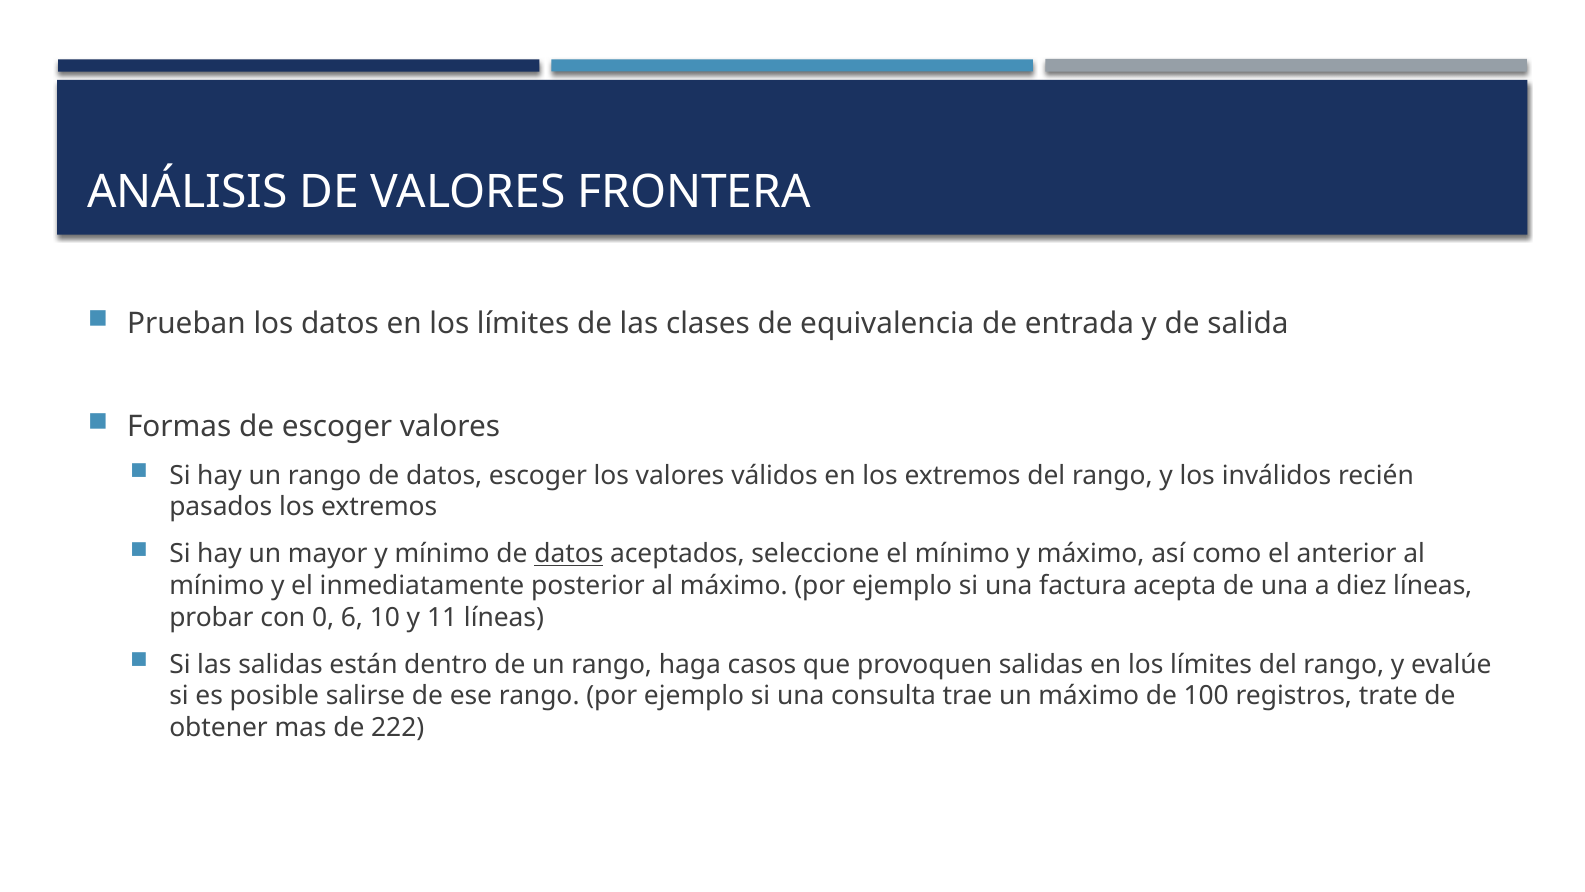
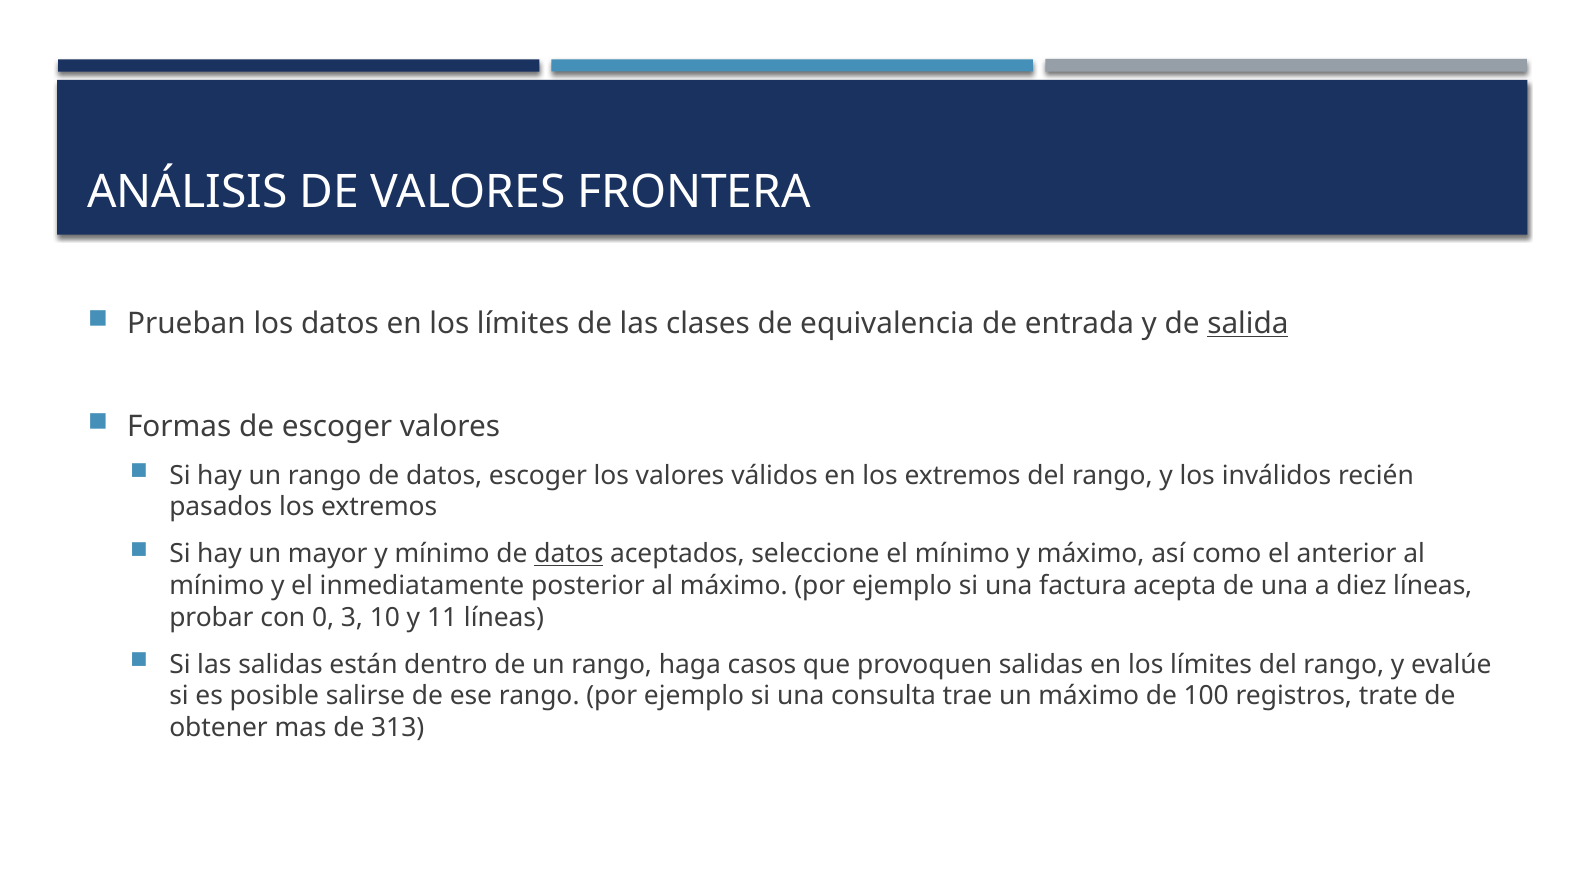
salida underline: none -> present (1248, 324)
6: 6 -> 3 (352, 617)
222: 222 -> 313 (398, 727)
